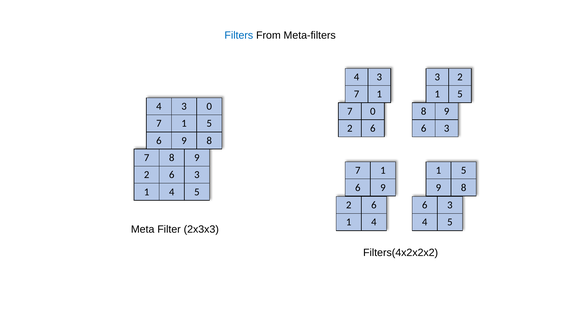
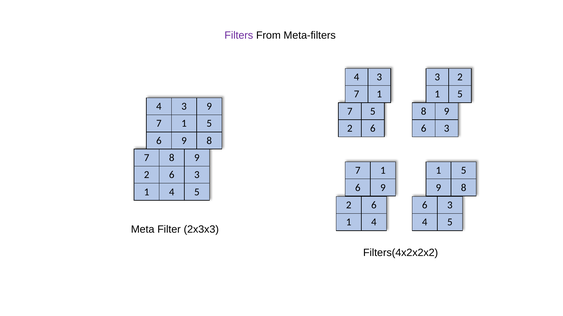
Filters colour: blue -> purple (239, 36)
3 0: 0 -> 9 (209, 107)
7 0: 0 -> 5 (373, 112)
